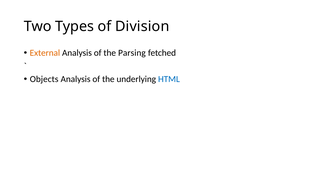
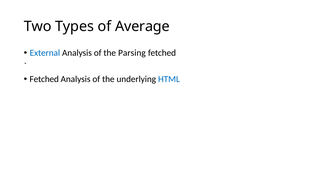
Division: Division -> Average (142, 26)
External colour: orange -> blue (45, 53)
Objects: Objects -> Fetched (44, 79)
